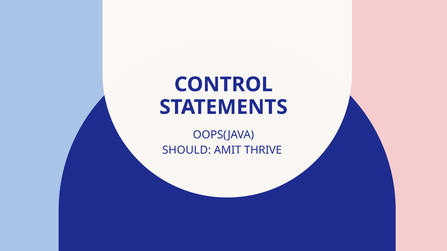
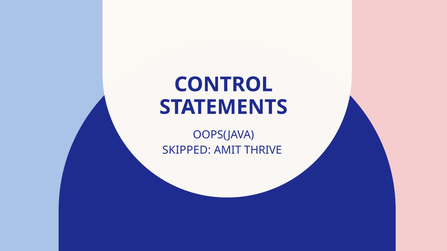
SHOULD: SHOULD -> SKIPPED (187, 150)
